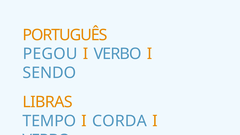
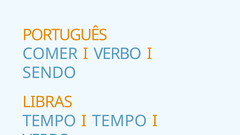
PEGOU: PEGOU -> COMER (50, 54)
I CORDA: CORDA -> TEMPO (119, 121)
